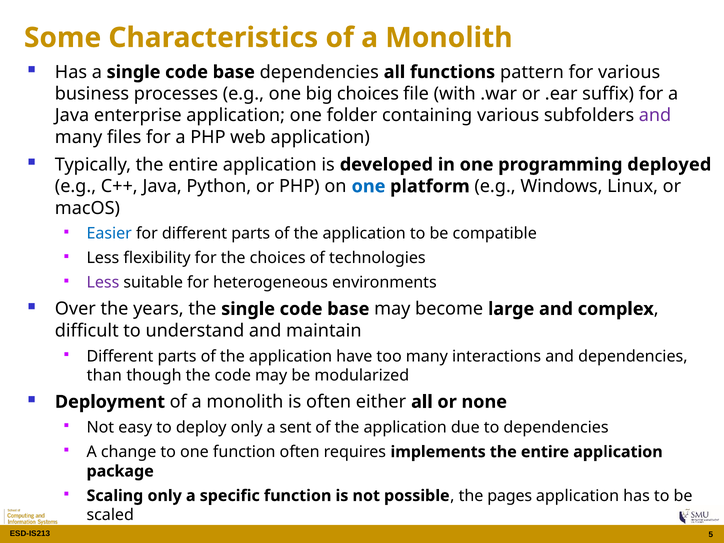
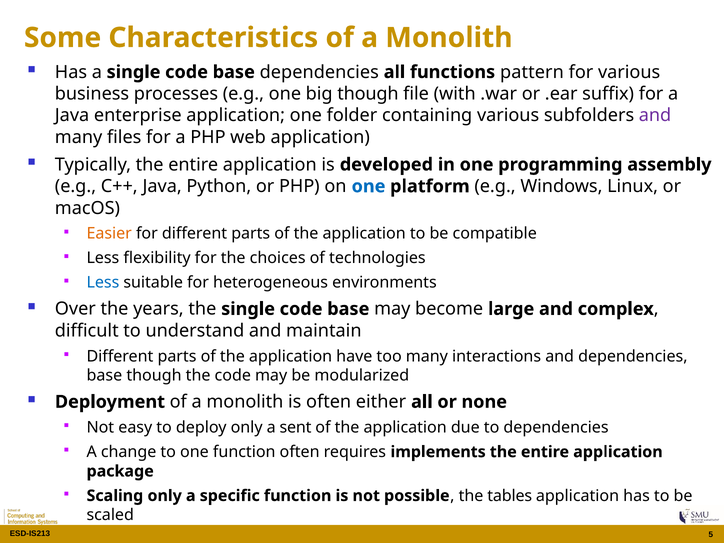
big choices: choices -> though (368, 94)
deployed: deployed -> assembly (669, 165)
Easier colour: blue -> orange (109, 234)
Less colour: purple -> blue (103, 283)
than: than -> base (104, 376)
pages: pages -> tables (510, 496)
